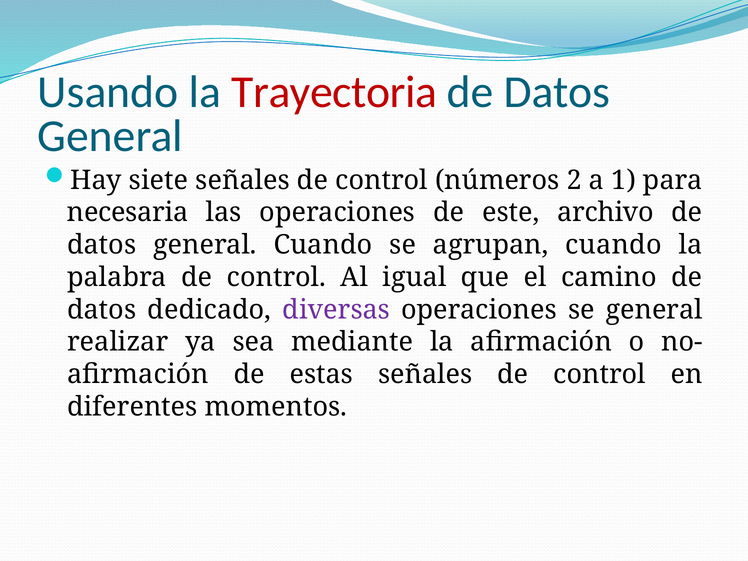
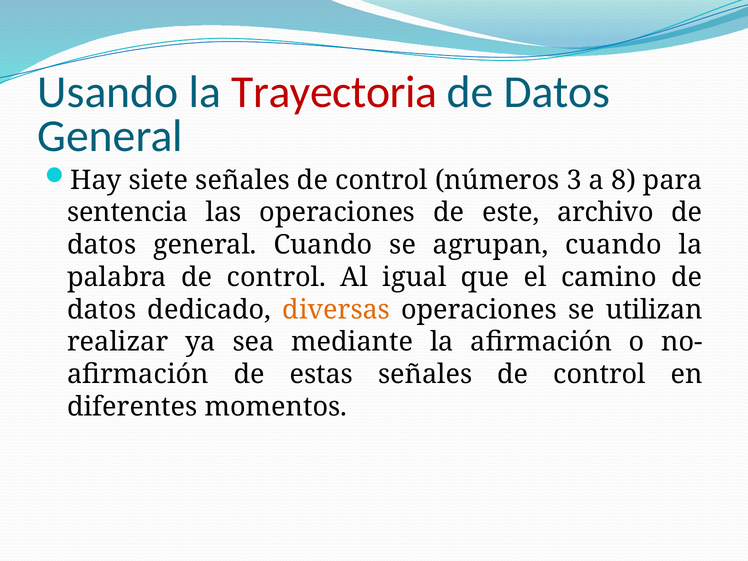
2: 2 -> 3 (574, 180)
1: 1 -> 8 (624, 180)
necesaria: necesaria -> sentencia (128, 212)
diversas colour: purple -> orange (336, 310)
se general: general -> utilizan (654, 310)
